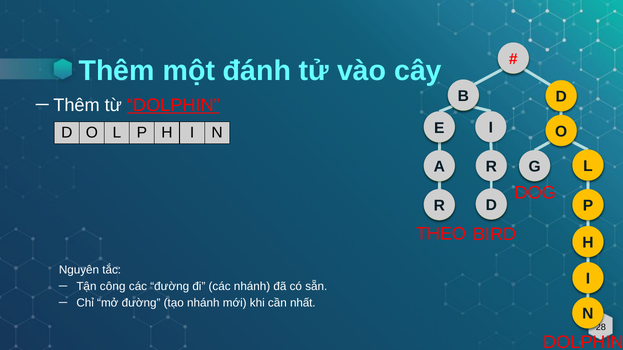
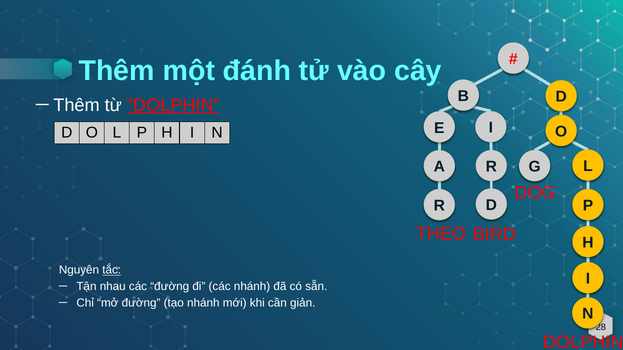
tắc underline: none -> present (112, 270)
công: công -> nhau (113, 287)
nhất: nhất -> giản (303, 303)
